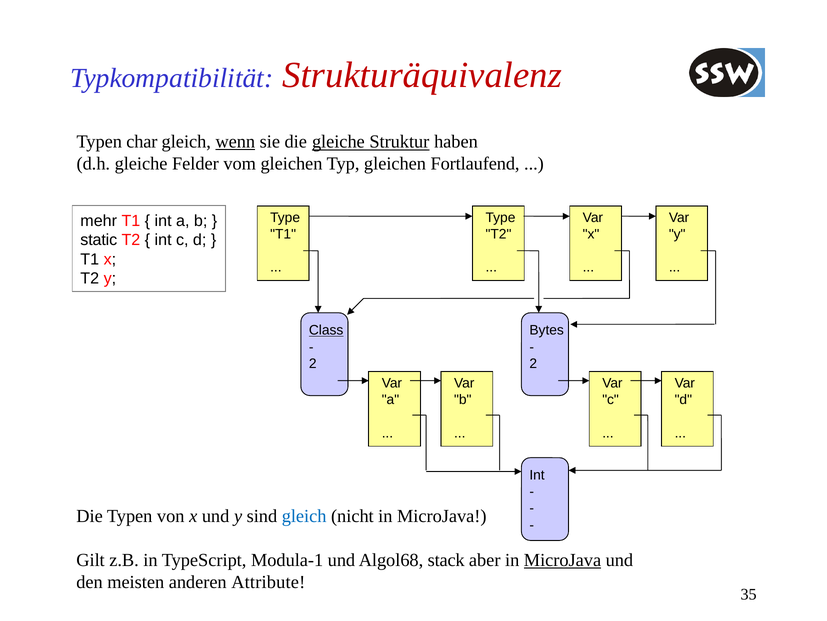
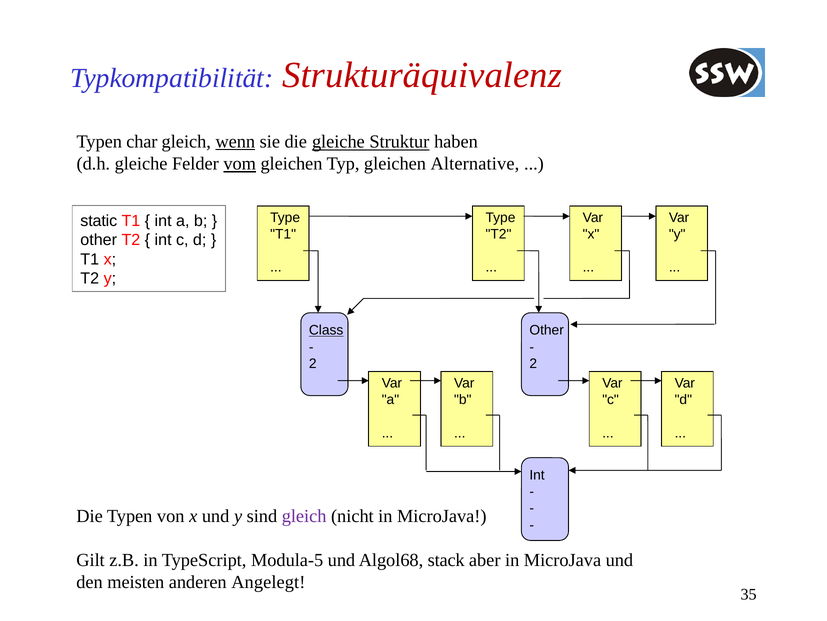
vom underline: none -> present (240, 164)
Fortlaufend: Fortlaufend -> Alternative (475, 164)
mehr: mehr -> static (99, 220)
static: static -> other (99, 240)
Bytes: Bytes -> Other (547, 330)
gleich colour: blue -> purple (304, 515)
Modula-1: Modula-1 -> Modula-5 (287, 560)
MicroJava underline: present -> none (562, 560)
Attribute: Attribute -> Angelegt (268, 582)
